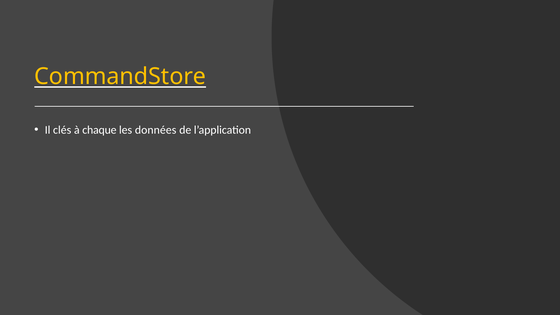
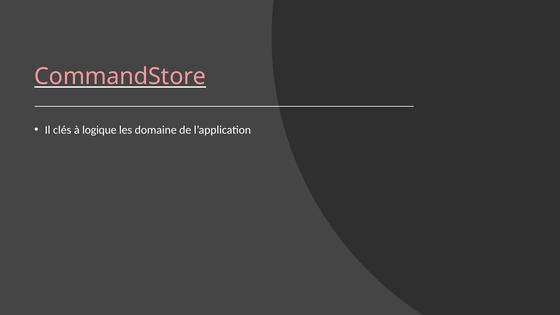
CommandStore colour: yellow -> pink (120, 76)
chaque: chaque -> logique (99, 130)
données: données -> domaine (156, 130)
